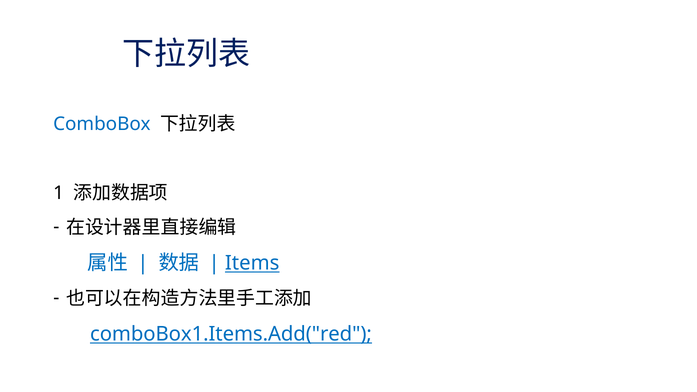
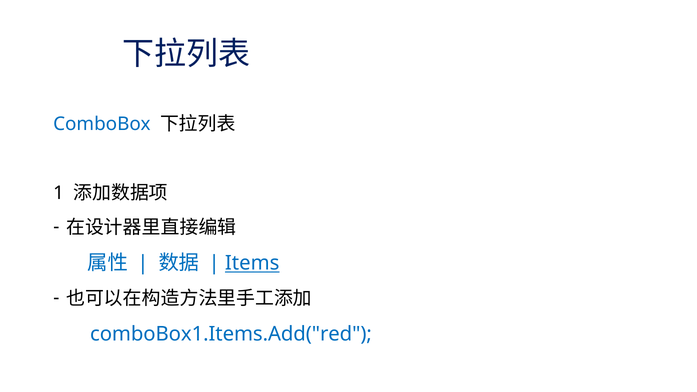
comboBox1.Items.Add("red underline: present -> none (231, 334)
